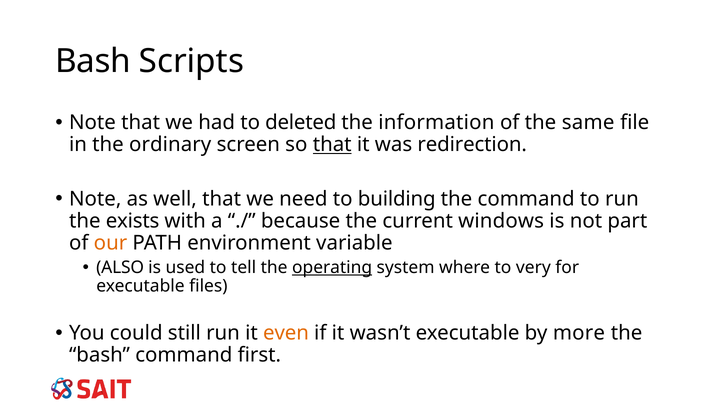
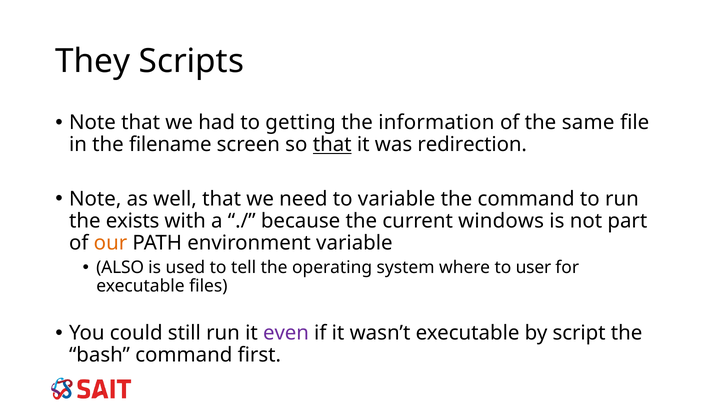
Bash: Bash -> They (93, 61)
deleted: deleted -> getting (301, 123)
ordinary: ordinary -> filename (170, 145)
to building: building -> variable (397, 199)
operating underline: present -> none (332, 267)
very: very -> user (533, 267)
even colour: orange -> purple (286, 333)
more: more -> script (579, 333)
